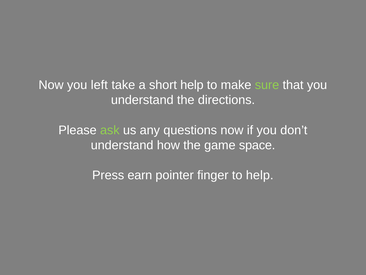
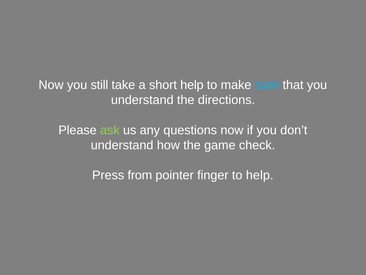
left: left -> still (99, 85)
sure colour: light green -> light blue (267, 85)
space: space -> check (257, 145)
earn: earn -> from (140, 175)
